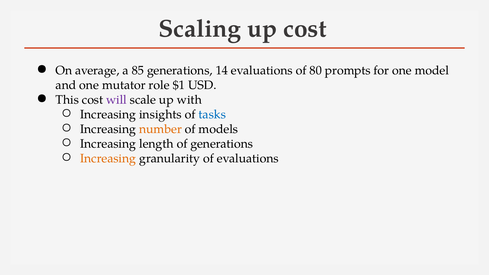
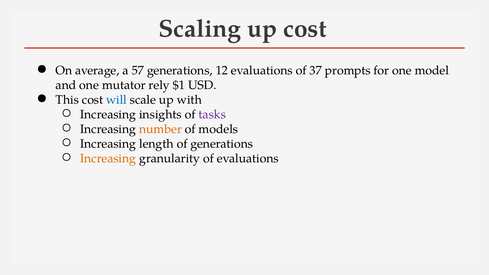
85: 85 -> 57 (138, 70)
14: 14 -> 12 (222, 70)
80: 80 -> 37 (316, 70)
role: role -> rely (159, 85)
will colour: purple -> blue (116, 100)
tasks colour: blue -> purple (212, 114)
